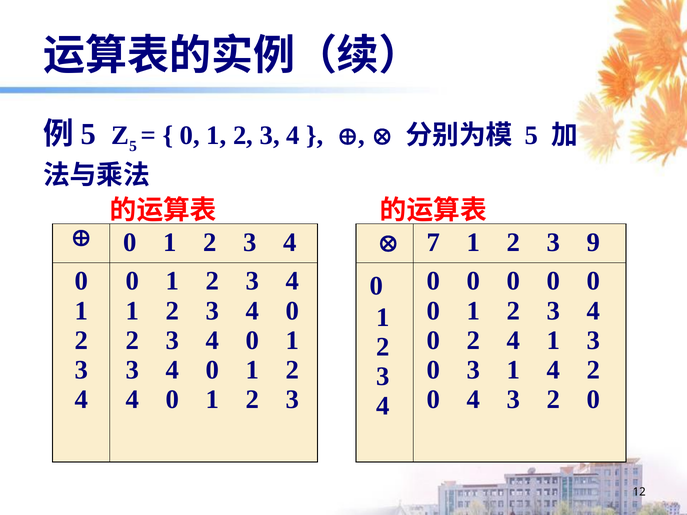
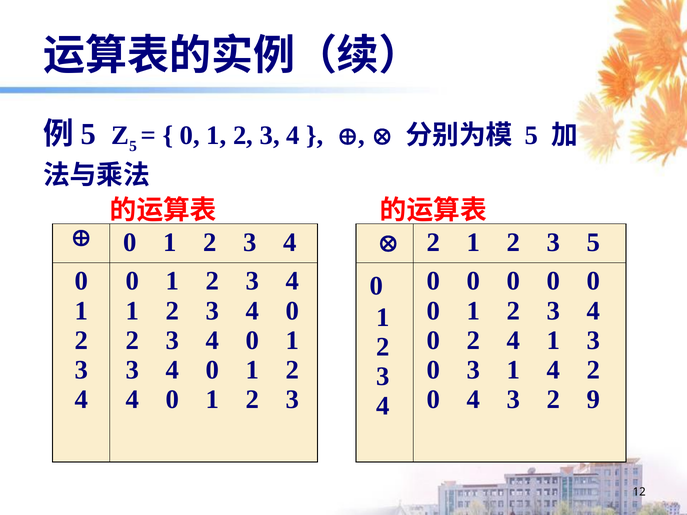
7: 7 -> 2 (434, 242)
3 9: 9 -> 5 (593, 242)
3 2 0: 0 -> 9 (593, 400)
